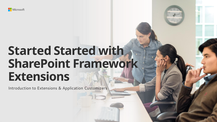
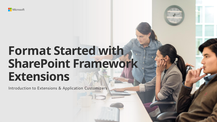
Started: Started -> Format (30, 51)
